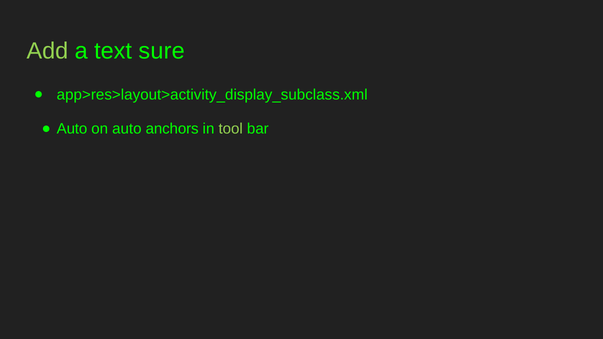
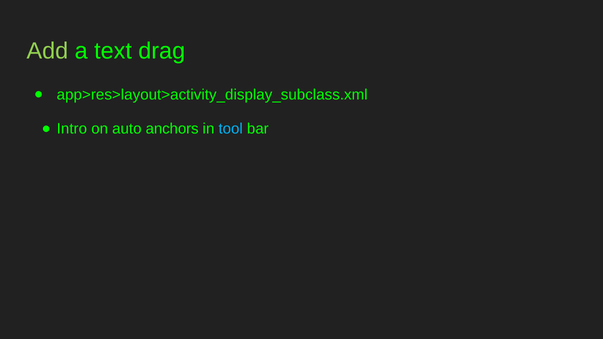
sure: sure -> drag (162, 51)
Auto: Auto -> Intro (72, 129)
tool colour: light green -> light blue (231, 129)
